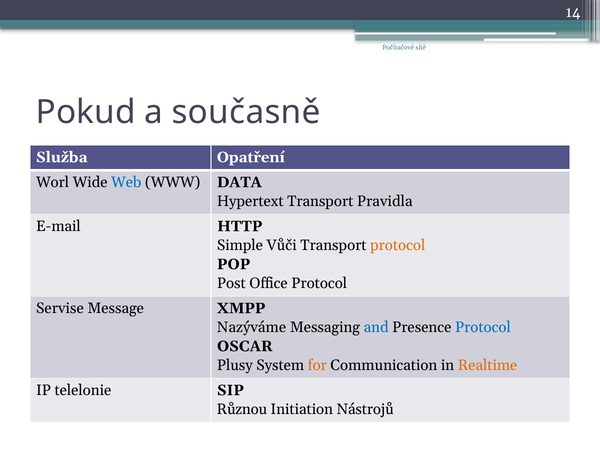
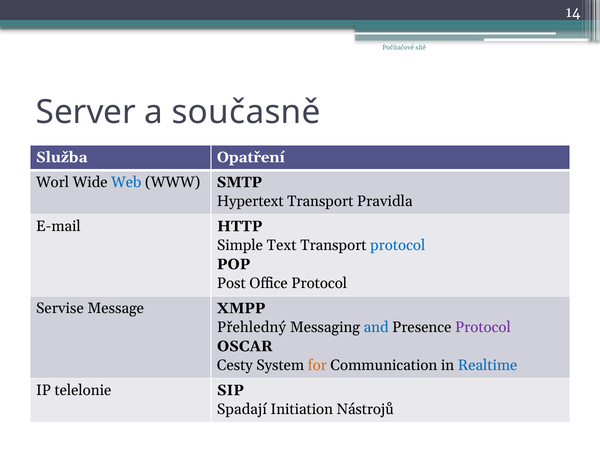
Pokud: Pokud -> Server (86, 112)
DATA: DATA -> SMTP (239, 182)
Vůči: Vůči -> Text (282, 245)
protocol colour: orange -> blue (398, 245)
Nazýváme: Nazýváme -> Přehledný (252, 327)
Protocol colour: blue -> purple (483, 327)
Plusy: Plusy -> Cesty (235, 365)
Realtime colour: orange -> blue (488, 365)
Různou: Různou -> Spadají (242, 409)
